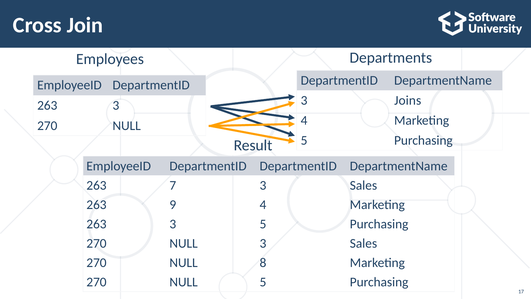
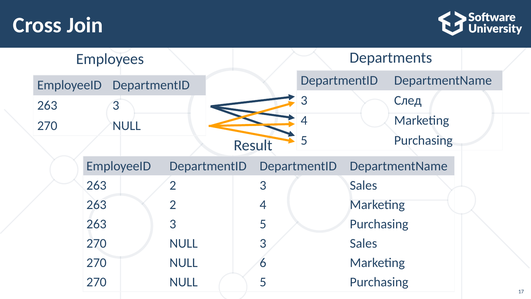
Joins: Joins -> След (408, 100)
7: 7 -> 2 (173, 185)
9: 9 -> 2 (173, 205)
8: 8 -> 6 (263, 263)
